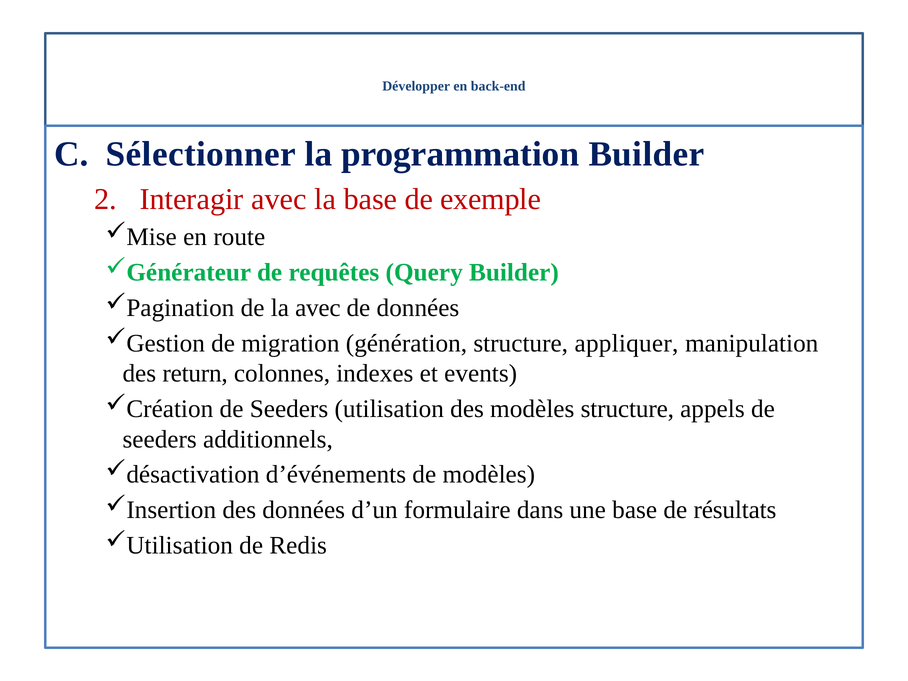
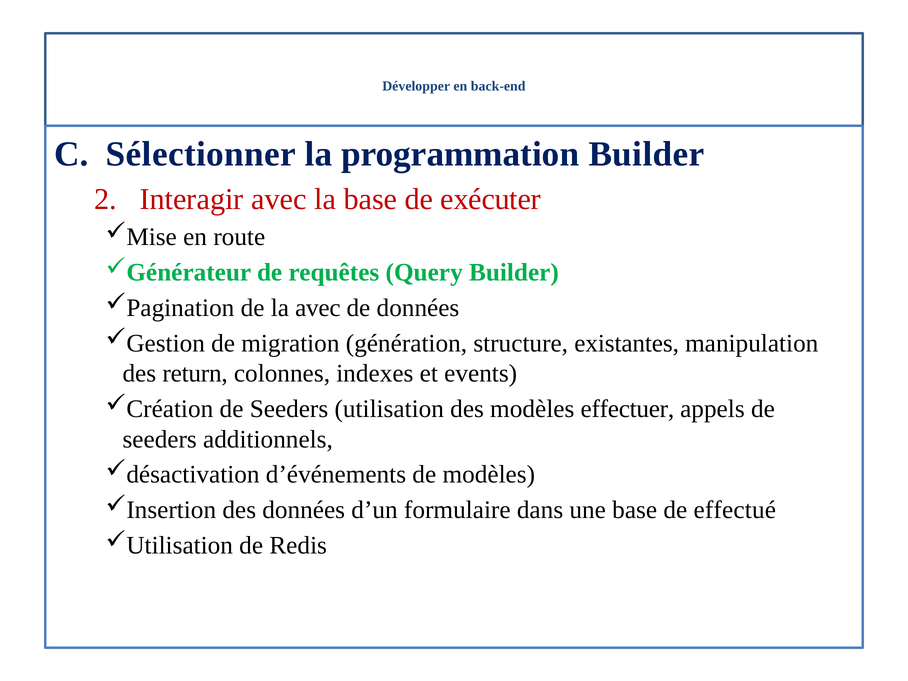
exemple: exemple -> exécuter (491, 199)
appliquer: appliquer -> existantes (627, 343)
modèles structure: structure -> effectuer (627, 409)
résultats: résultats -> effectué (735, 510)
